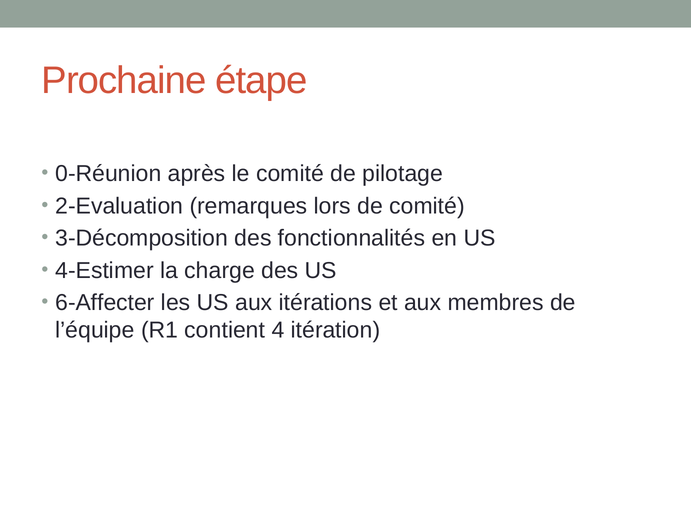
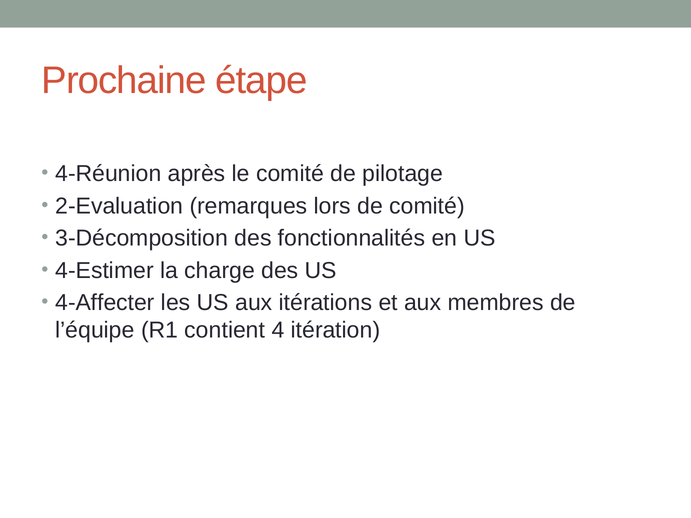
0-Réunion: 0-Réunion -> 4-Réunion (108, 174)
6-Affecter: 6-Affecter -> 4-Affecter (105, 303)
